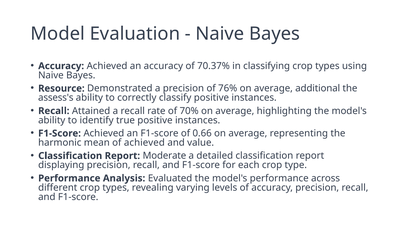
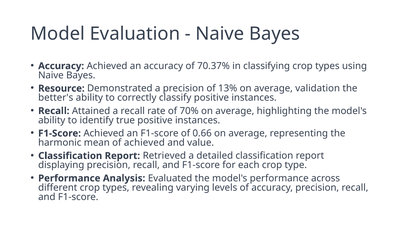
76%: 76% -> 13% (228, 88)
additional: additional -> validation (318, 88)
assess's: assess's -> better's (56, 98)
Moderate: Moderate -> Retrieved (164, 156)
